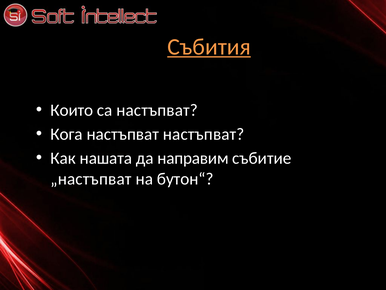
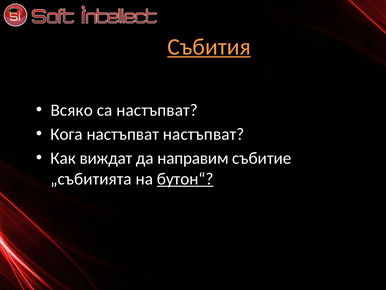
Които: Които -> Всяко (72, 110)
нашата: нашата -> виждат (106, 158)
„настъпват: „настъпват -> „събитията (91, 179)
бутон“ underline: none -> present (185, 179)
